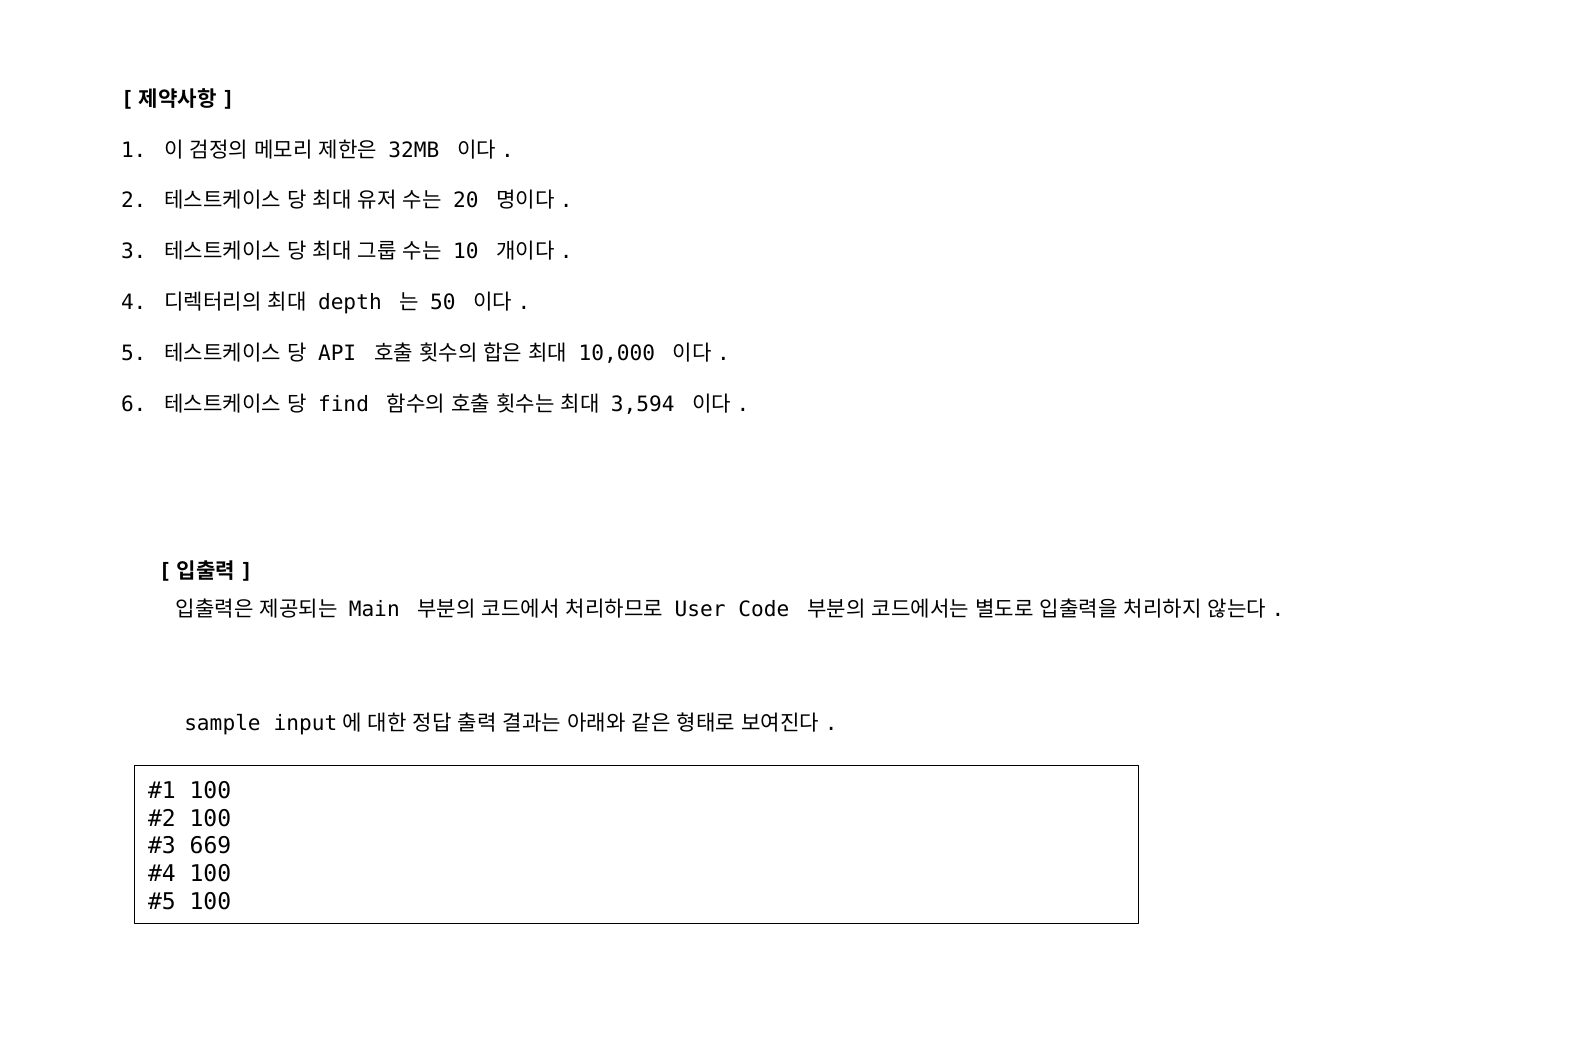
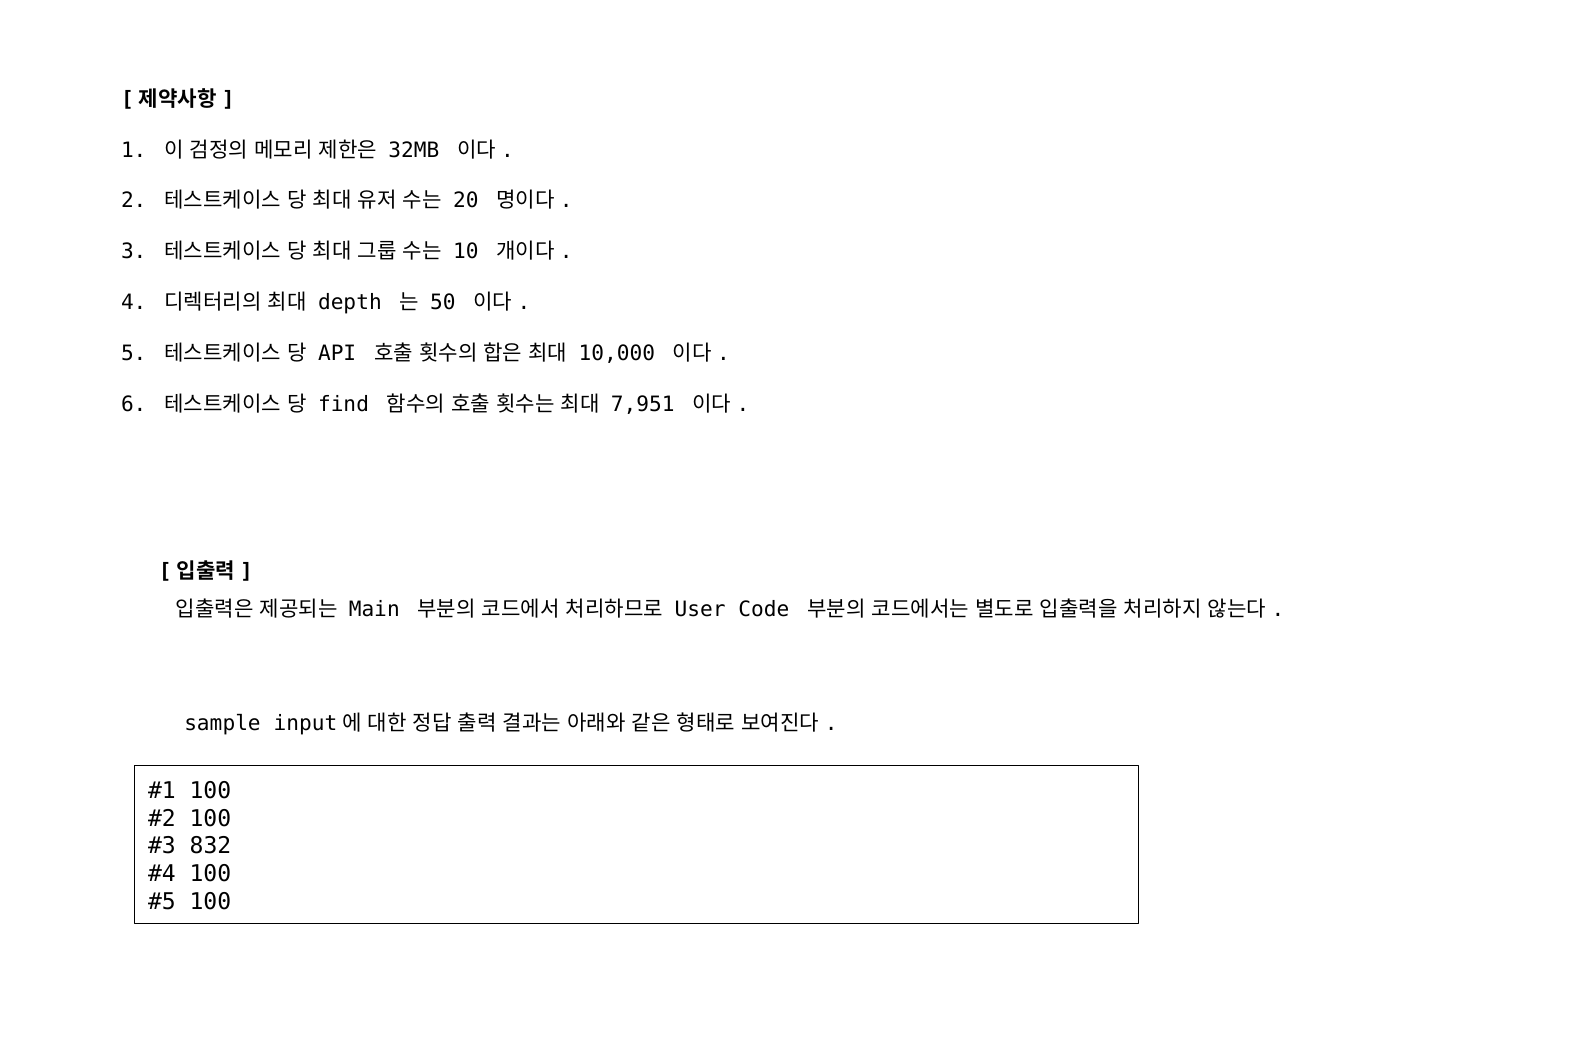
3,594: 3,594 -> 7,951 (643, 404)
669: 669 -> 832 (210, 847)
